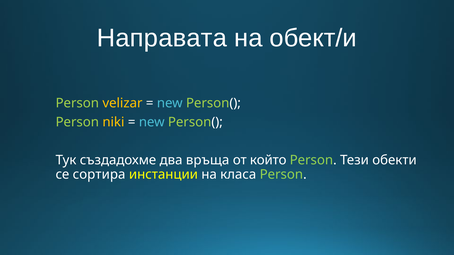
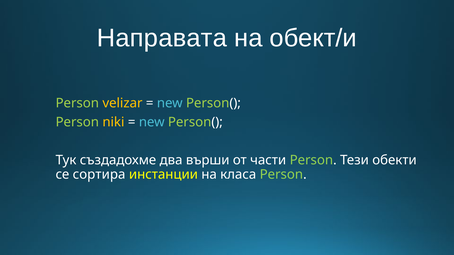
връща: връща -> върши (208, 161)
който: който -> части (268, 161)
